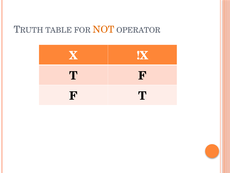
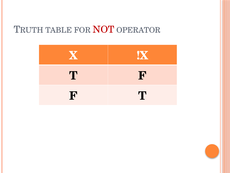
NOT colour: orange -> red (104, 29)
